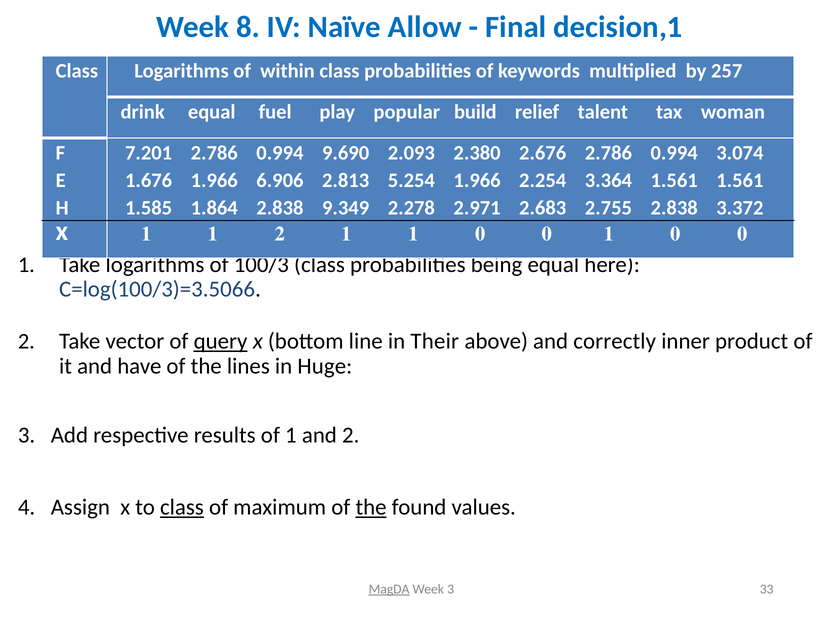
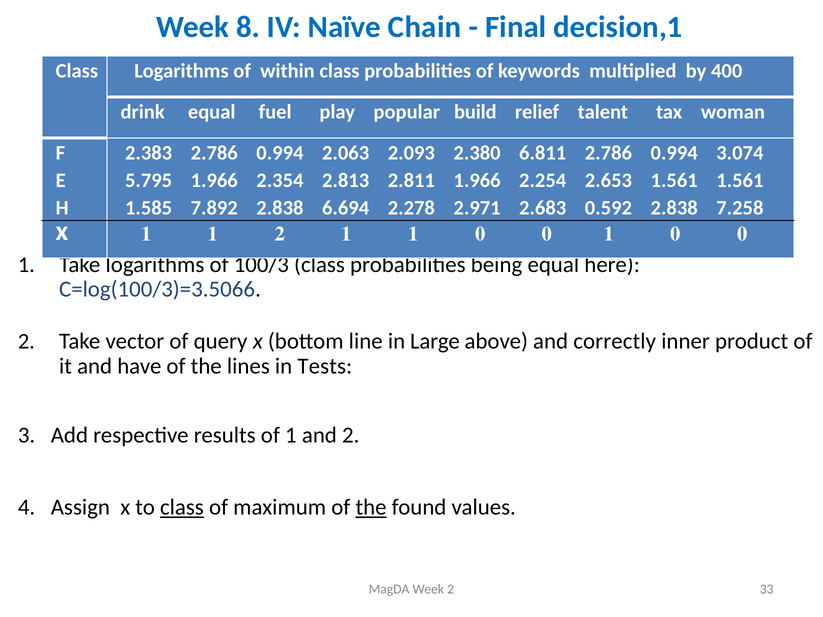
Allow: Allow -> Chain (425, 27)
257: 257 -> 400 (727, 71)
7.201: 7.201 -> 2.383 (149, 153)
9.690: 9.690 -> 2.063 (346, 153)
2.676: 2.676 -> 6.811 (543, 153)
1.676: 1.676 -> 5.795 (149, 181)
6.906: 6.906 -> 2.354 (280, 181)
5.254: 5.254 -> 2.811 (411, 181)
3.364: 3.364 -> 2.653 (608, 181)
1.864: 1.864 -> 7.892 (214, 208)
9.349: 9.349 -> 6.694 (346, 208)
2.755: 2.755 -> 0.592 (608, 208)
3.372: 3.372 -> 7.258 (740, 208)
query underline: present -> none (221, 341)
Their: Their -> Large (435, 341)
Huge: Huge -> Tests (325, 366)
MagDA underline: present -> none (389, 589)
Week 3: 3 -> 2 (451, 589)
